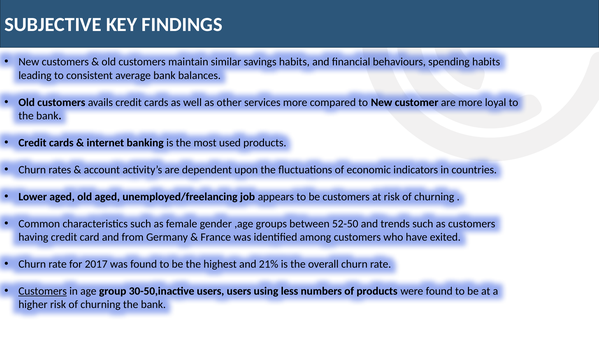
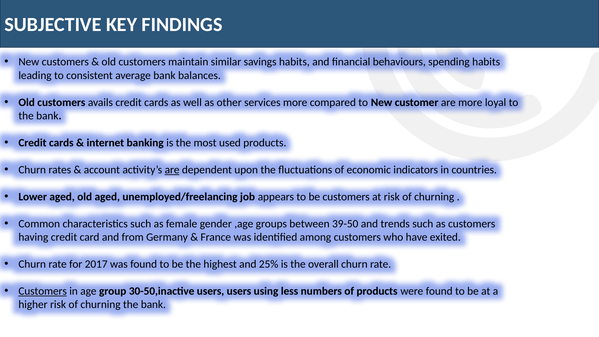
are underline: none -> present (172, 170)
52-50: 52-50 -> 39-50 (345, 224)
21%: 21% -> 25% (269, 264)
